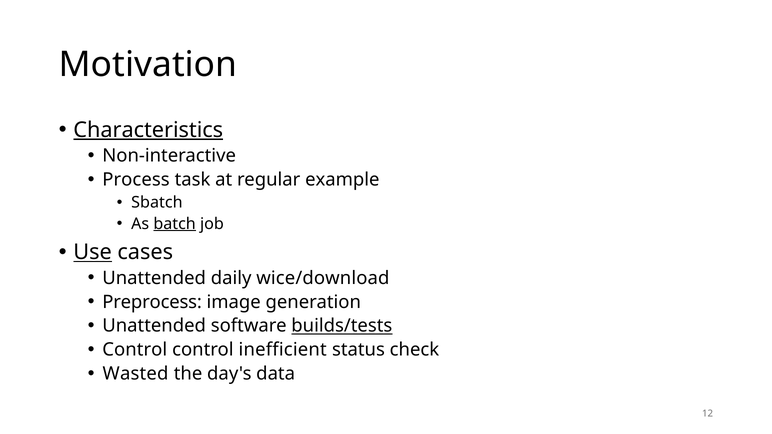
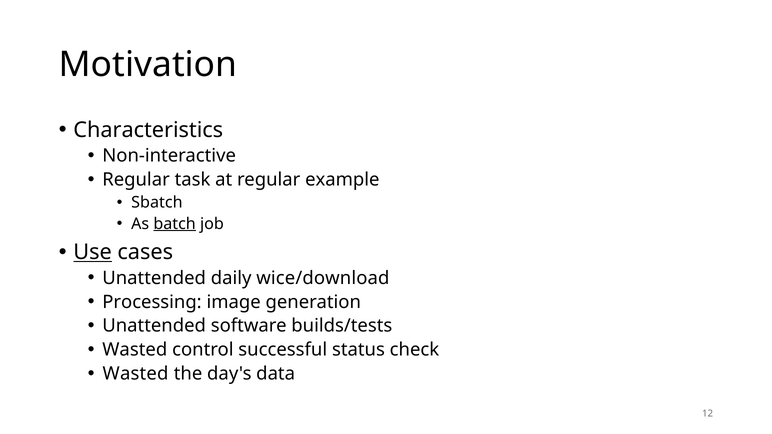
Characteristics underline: present -> none (148, 130)
Process: Process -> Regular (136, 180)
Preprocess: Preprocess -> Processing (152, 302)
builds/tests underline: present -> none (342, 326)
Control: Control -> Wasted (135, 350)
inefficient: inefficient -> successful (283, 350)
